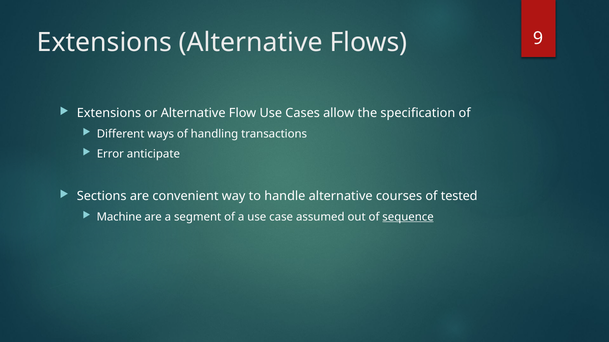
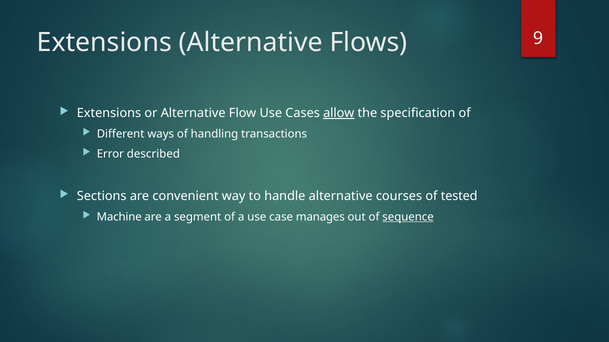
allow underline: none -> present (339, 113)
anticipate: anticipate -> described (153, 154)
assumed: assumed -> manages (320, 217)
